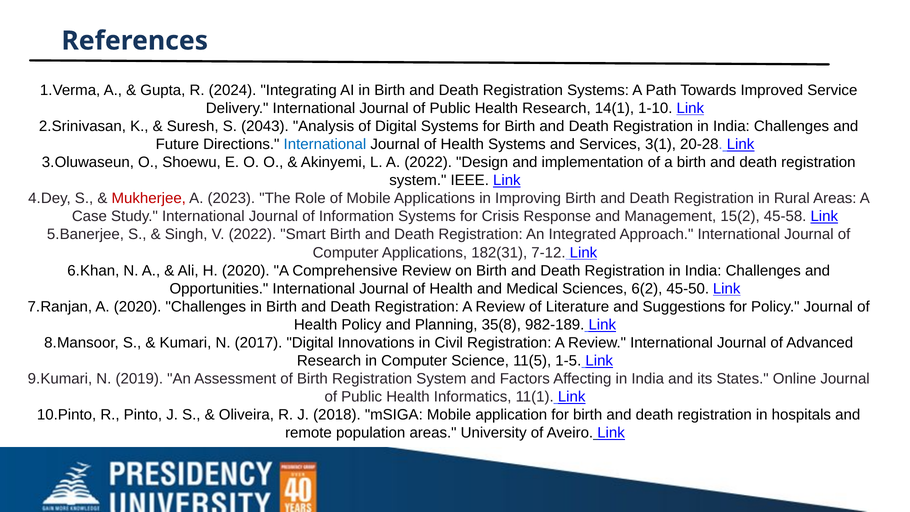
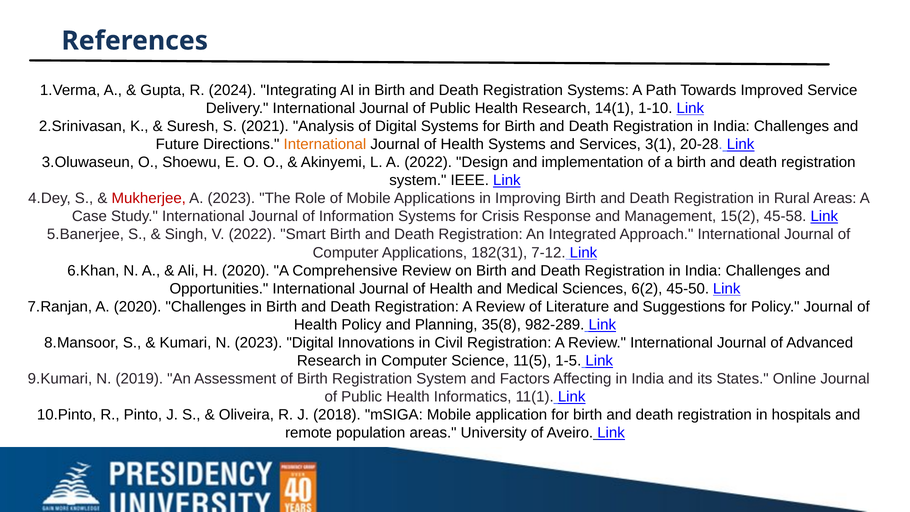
2043: 2043 -> 2021 (265, 126)
International colour: blue -> orange (325, 144)
982-189: 982-189 -> 982-289 (555, 325)
N 2017: 2017 -> 2023 (259, 343)
